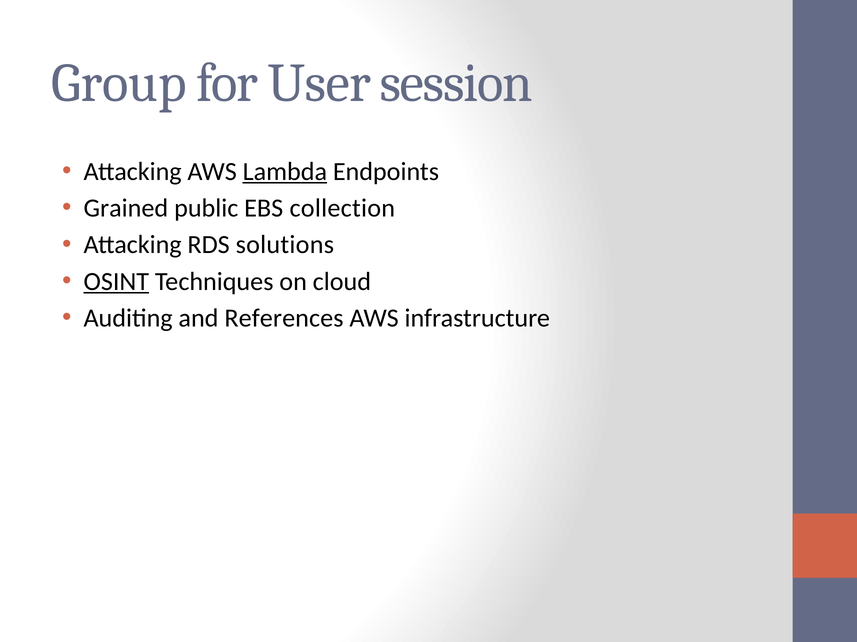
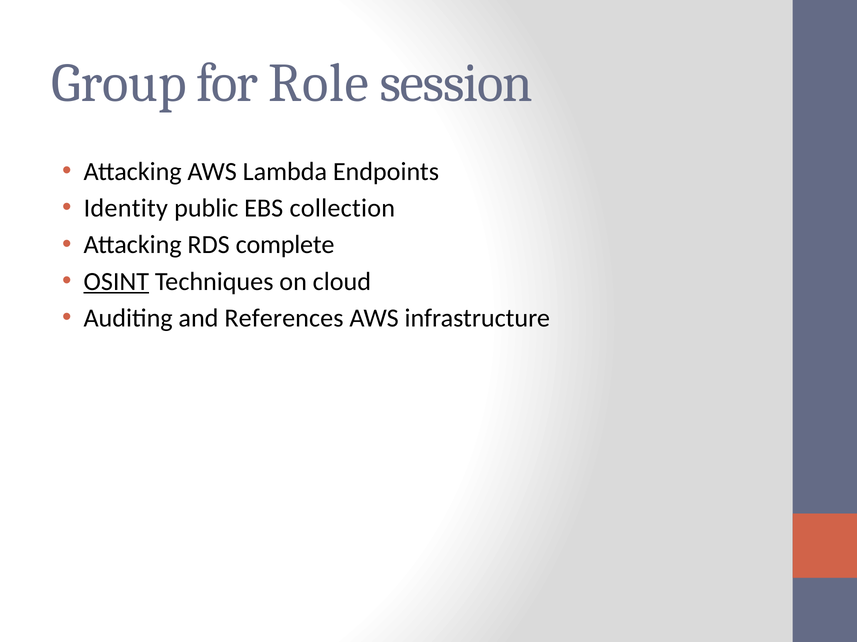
User: User -> Role (319, 83)
Lambda underline: present -> none (285, 172)
Grained: Grained -> Identity (126, 208)
solutions: solutions -> complete (285, 245)
